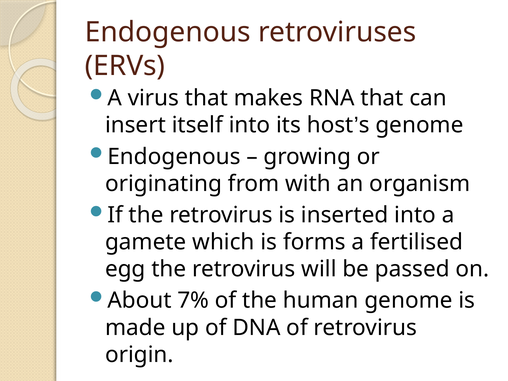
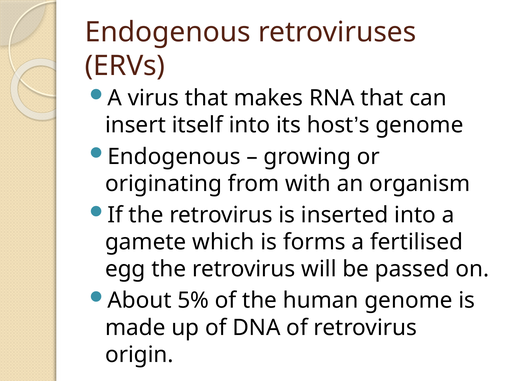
7%: 7% -> 5% (193, 301)
